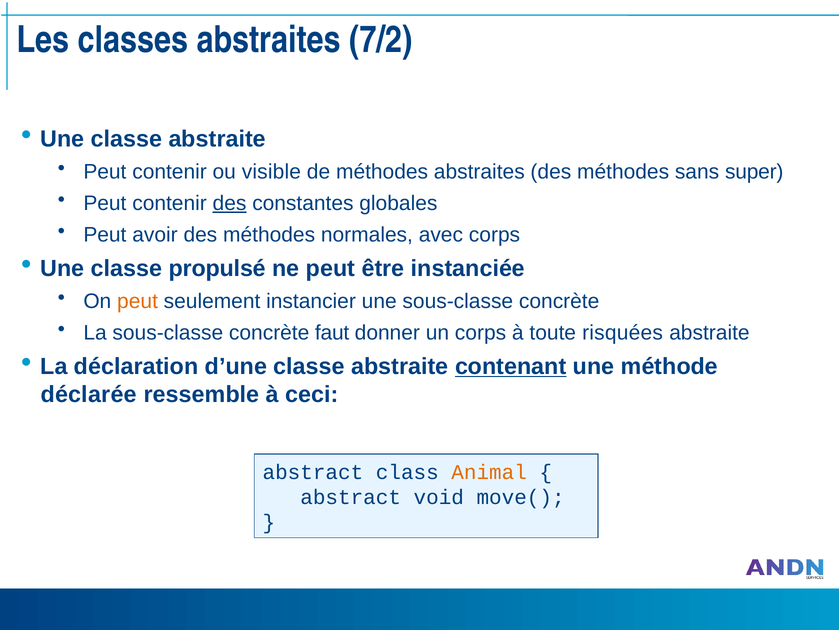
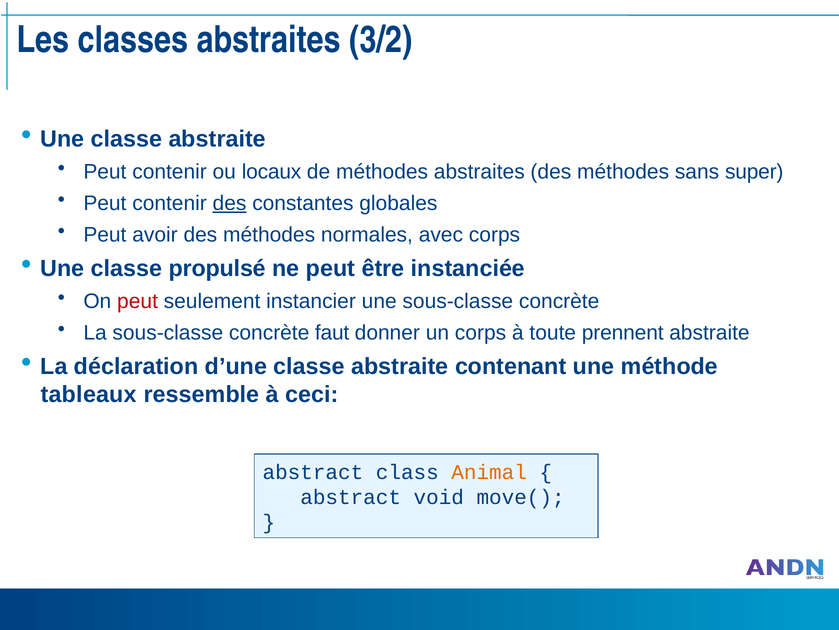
7/2: 7/2 -> 3/2 (381, 40)
visible: visible -> locaux (272, 171)
peut colour: orange -> red (138, 301)
risquées: risquées -> prennent (623, 332)
contenant underline: present -> none (511, 366)
déclarée: déclarée -> tableaux (89, 394)
